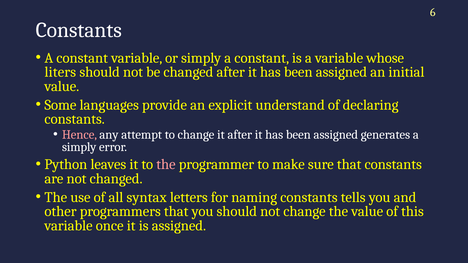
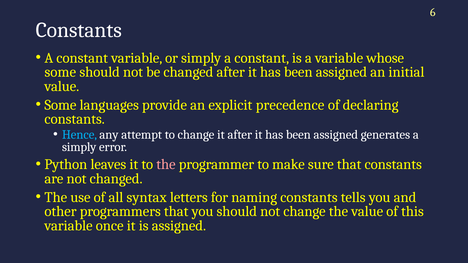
liters: liters -> some (60, 72)
understand: understand -> precedence (290, 105)
Hence colour: pink -> light blue (79, 135)
